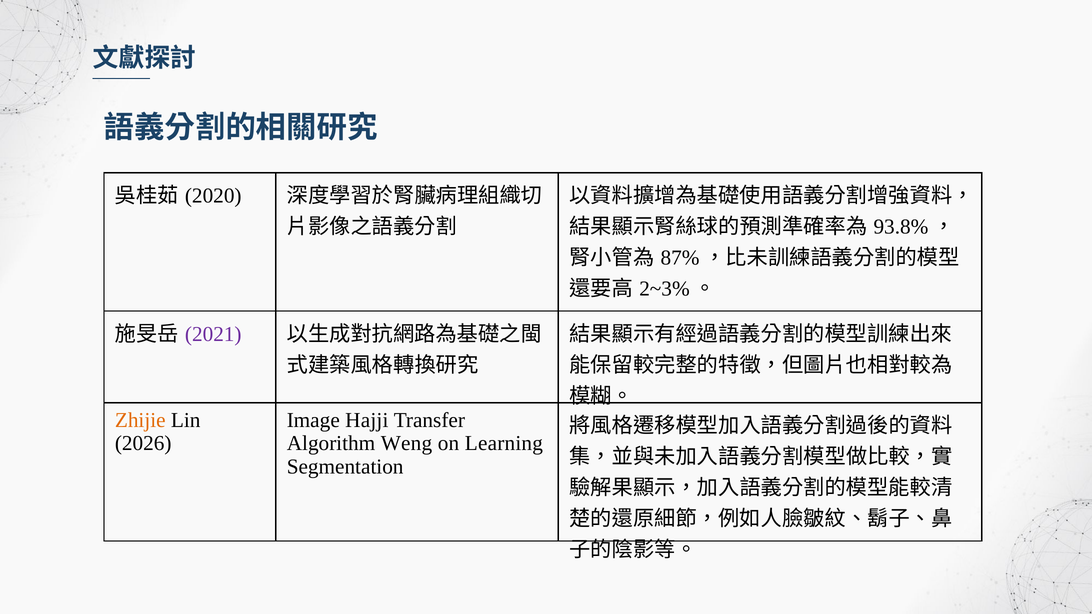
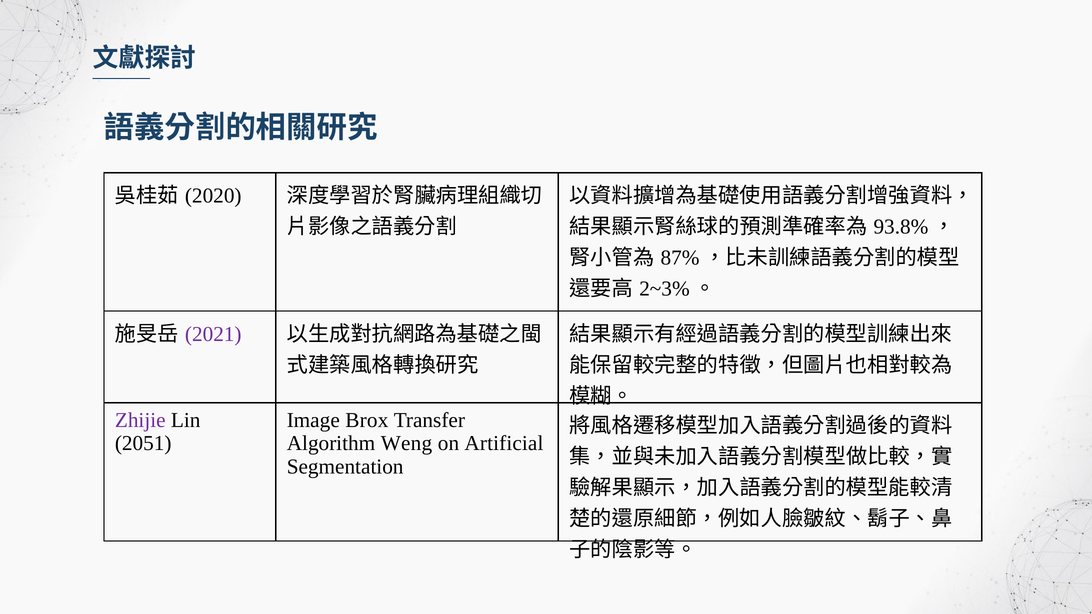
Zhijie colour: orange -> purple (140, 420)
Hajji: Hajji -> Brox (367, 420)
2026: 2026 -> 2051 (143, 444)
Learning: Learning -> Artificial (504, 444)
